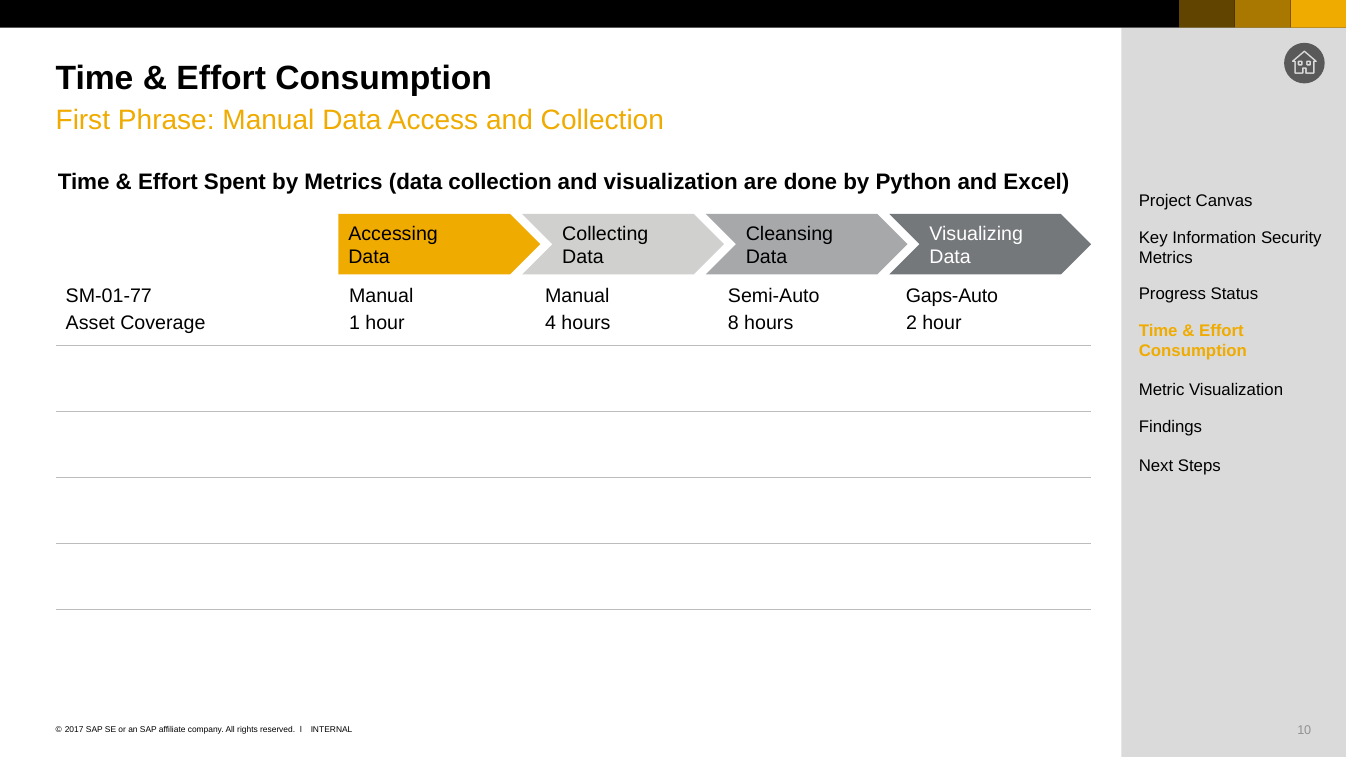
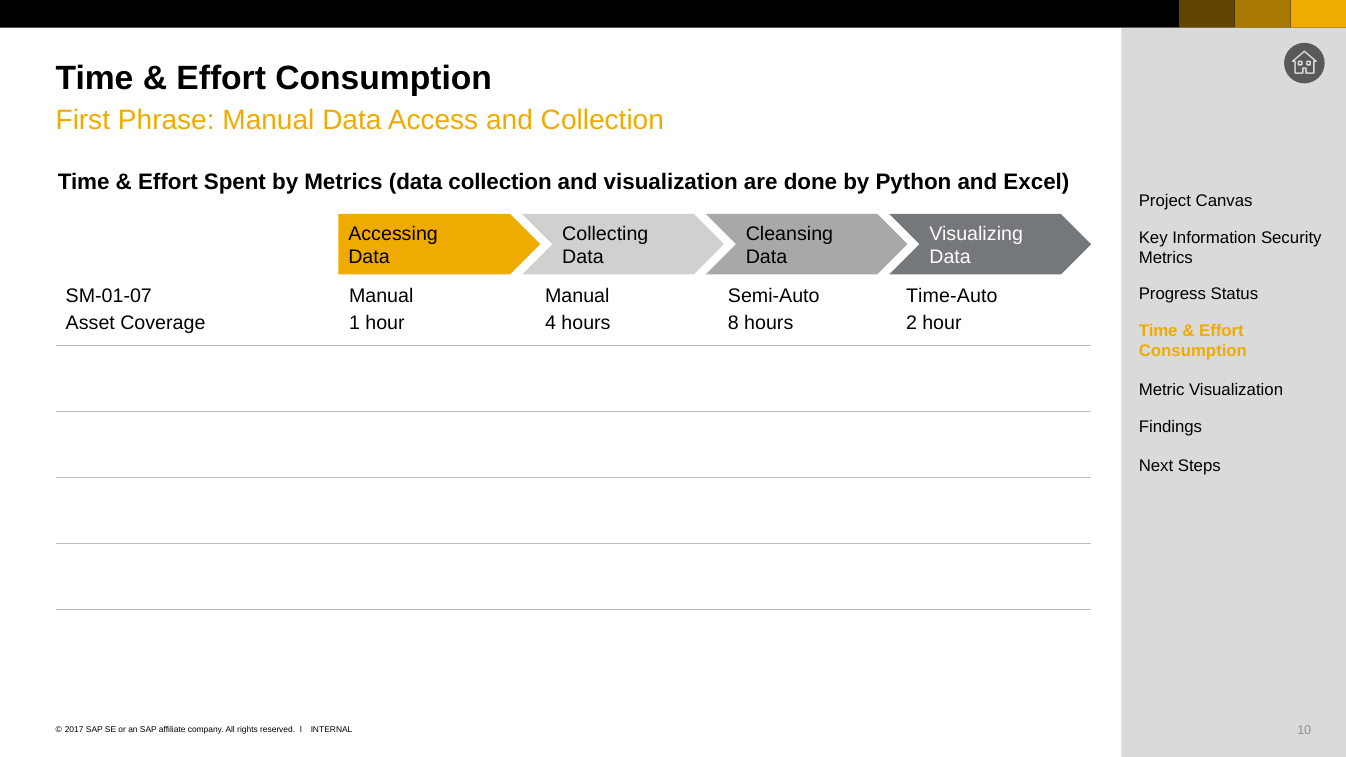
SM-01-77: SM-01-77 -> SM-01-07 (109, 296)
Gaps-Auto: Gaps-Auto -> Time-Auto (952, 296)
